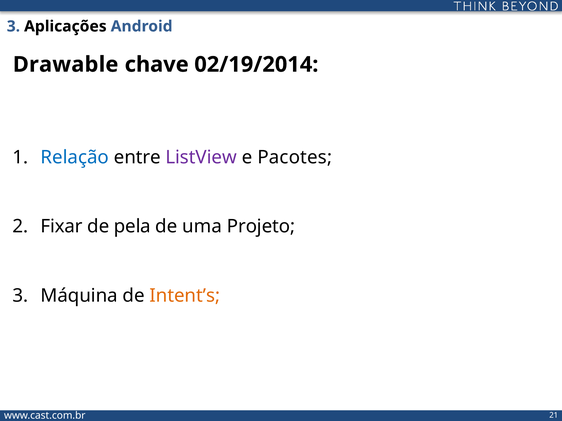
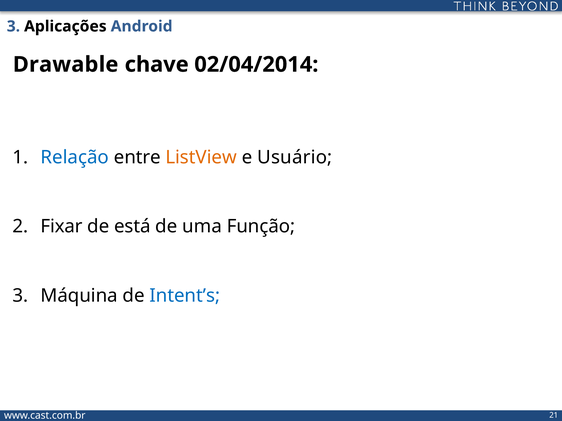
02/19/2014: 02/19/2014 -> 02/04/2014 (256, 65)
ListView colour: purple -> orange (201, 157)
Pacotes: Pacotes -> Usuário (295, 157)
pela: pela -> está (132, 227)
Projeto: Projeto -> Função (261, 227)
Intent’s colour: orange -> blue (185, 296)
